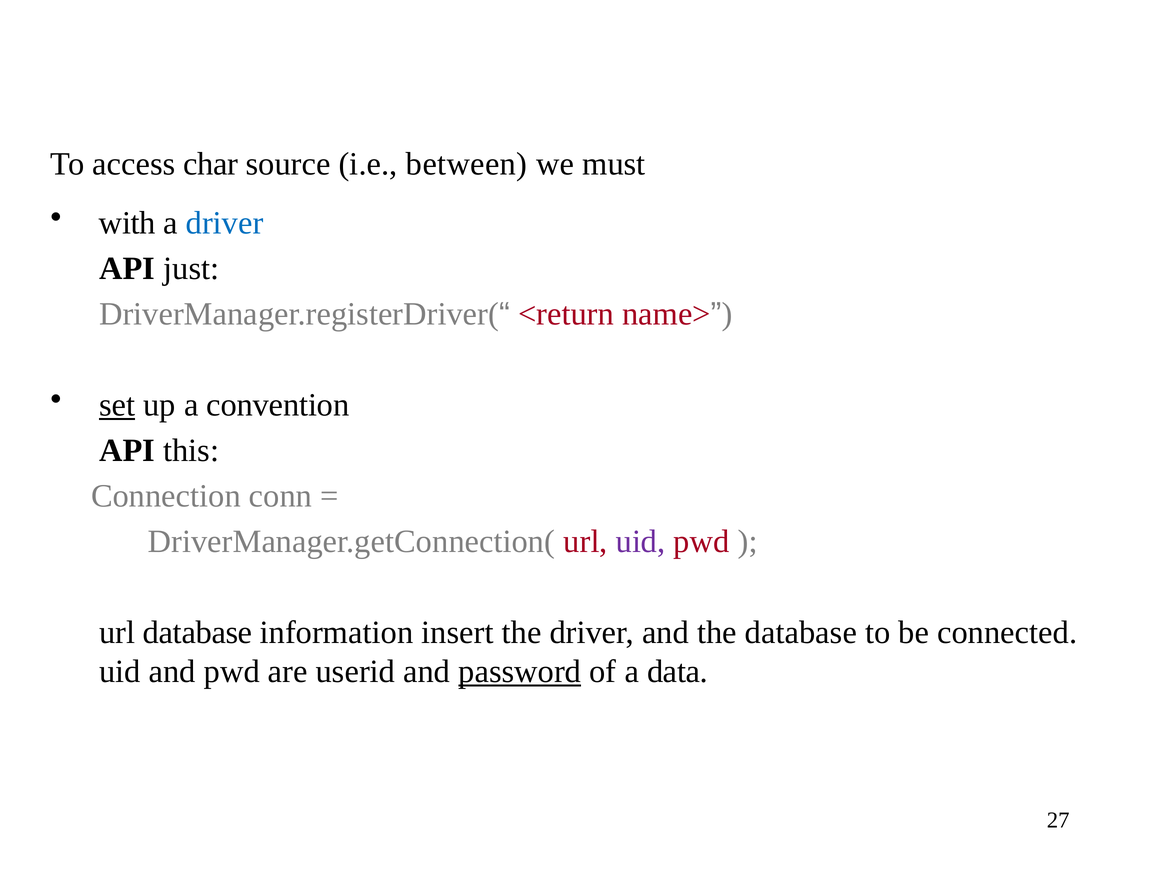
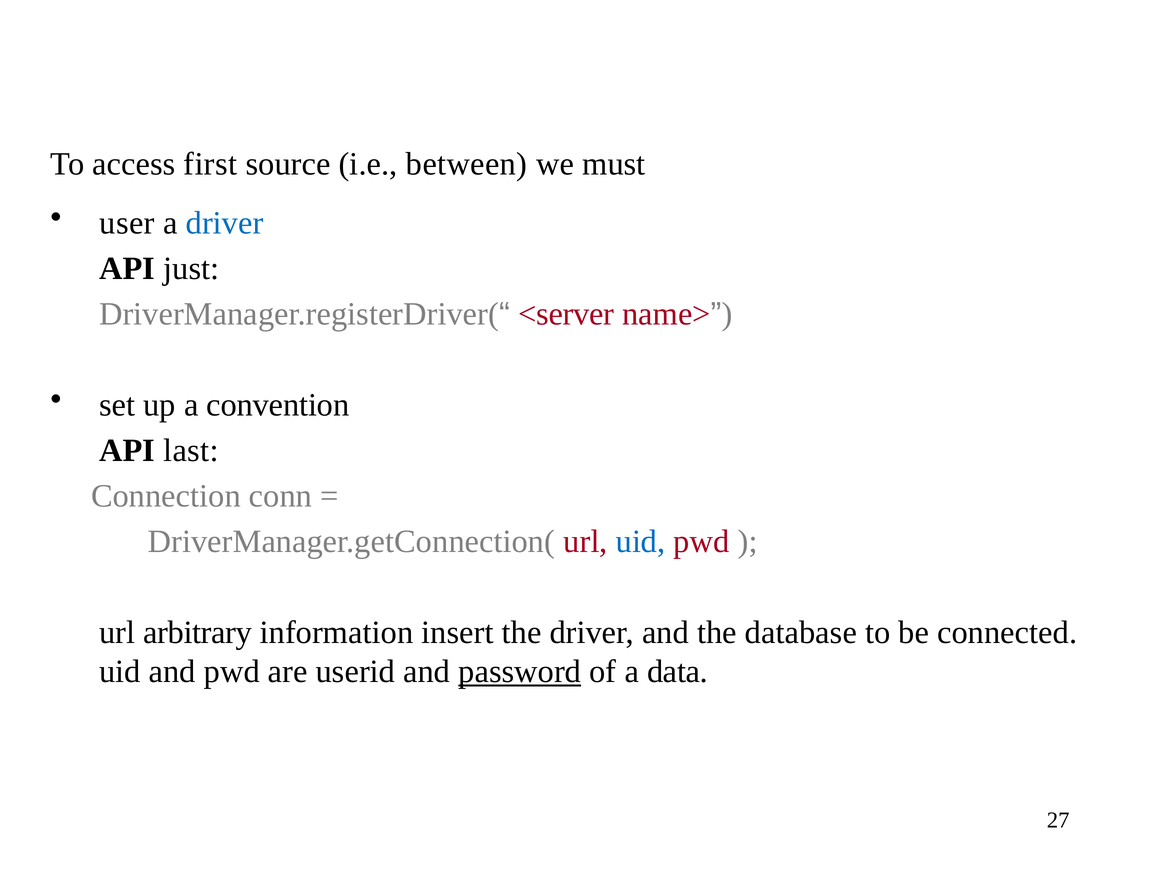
char: char -> first (210, 164)
with: with -> user (127, 223)
<return: <return -> <server (566, 314)
set underline: present -> none (117, 405)
this: this -> last (191, 450)
uid colour: purple -> blue (641, 541)
url database: database -> arbitrary (198, 632)
